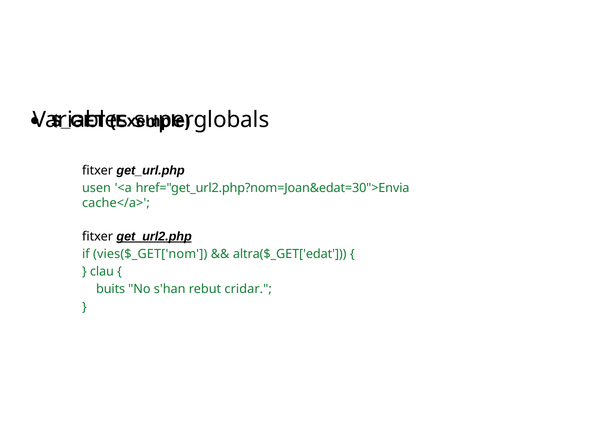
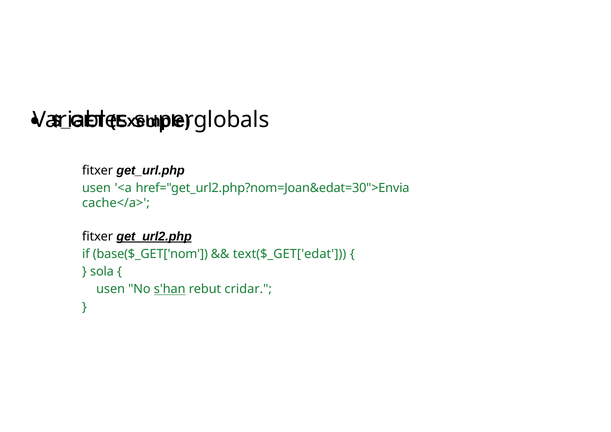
vies($_GET['nom: vies($_GET['nom -> base($_GET['nom (150, 254)
altra($_GET['edat: altra($_GET['edat -> text($_GET['edat (290, 254)
clau: clau -> sola (102, 272)
buits: buits -> usen (111, 289)
s'han underline: none -> present (170, 289)
